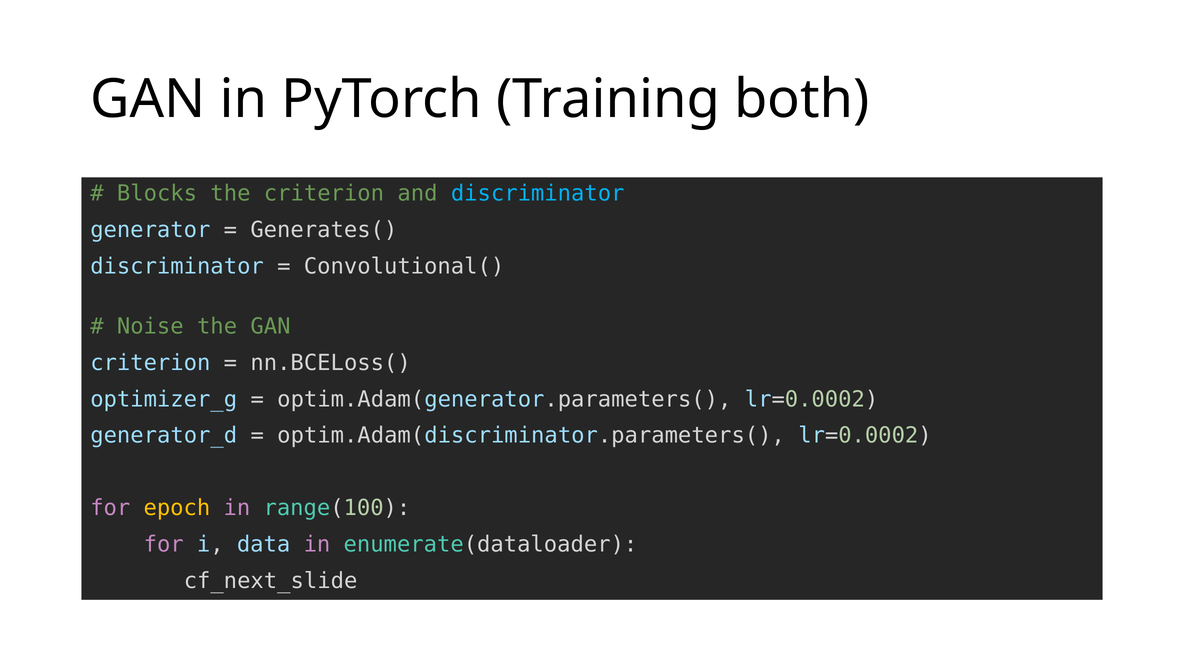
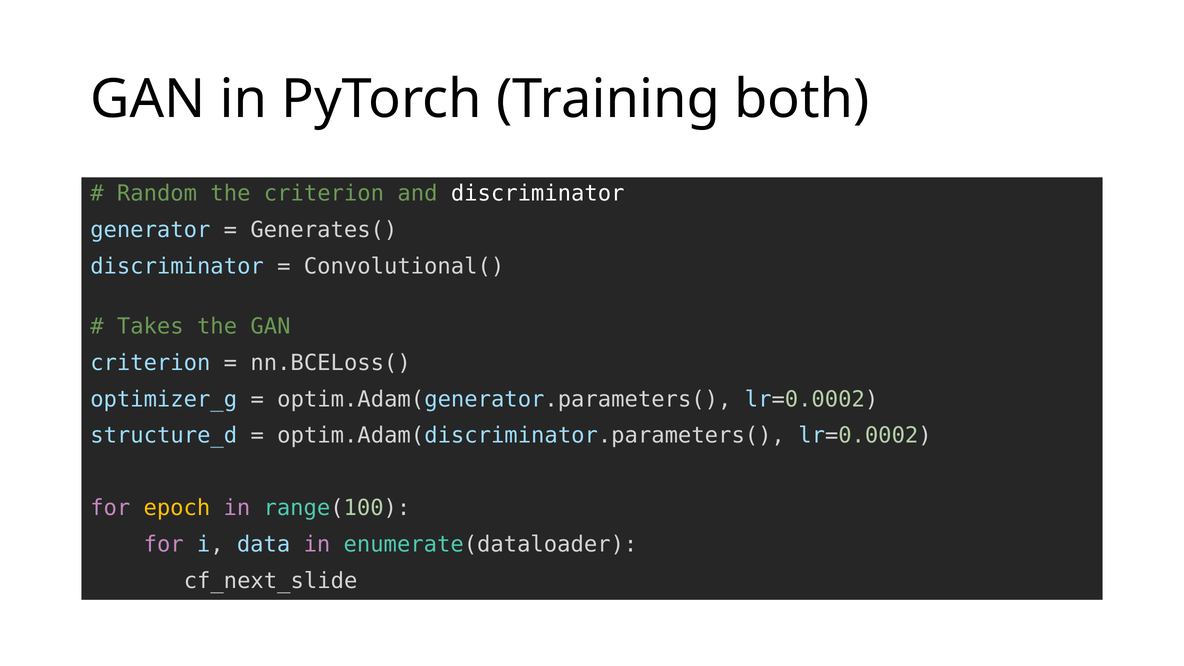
Blocks: Blocks -> Random (157, 194)
discriminator colour: light blue -> white (538, 194)
Noise: Noise -> Takes (150, 327)
generator_d: generator_d -> structure_d (164, 436)
